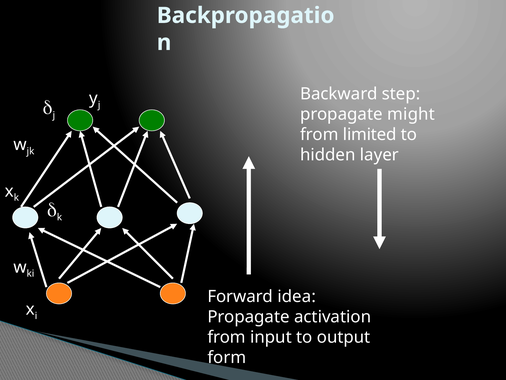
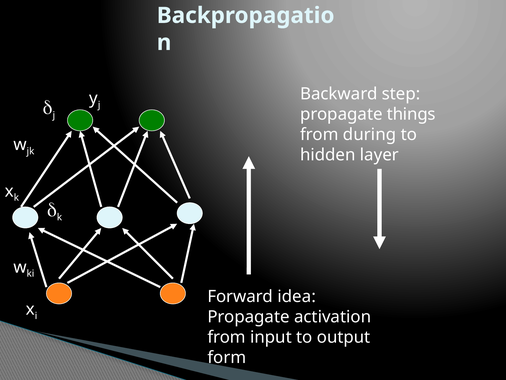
might: might -> things (411, 114)
limited: limited -> during (370, 134)
